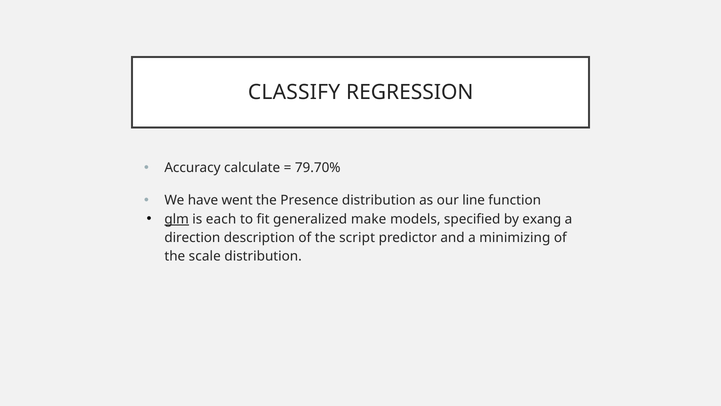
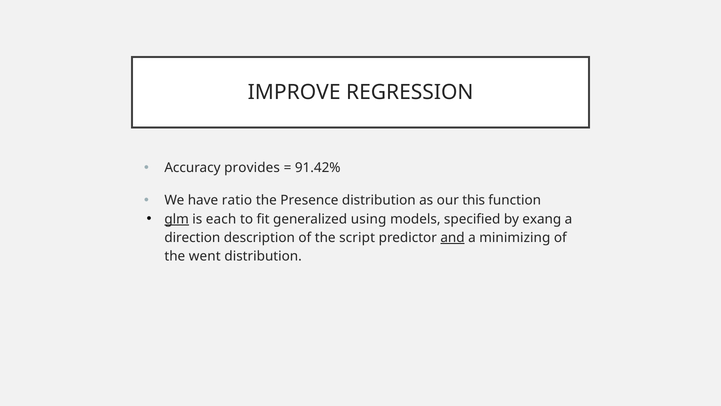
CLASSIFY: CLASSIFY -> IMPROVE (294, 92)
calculate: calculate -> provides (252, 168)
79.70%: 79.70% -> 91.42% (318, 168)
went: went -> ratio (237, 200)
line: line -> this (474, 200)
make: make -> using (369, 219)
and underline: none -> present (453, 238)
scale: scale -> went (205, 256)
